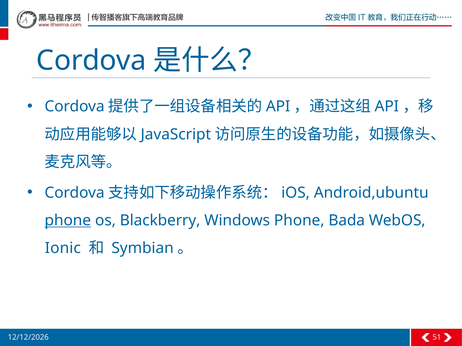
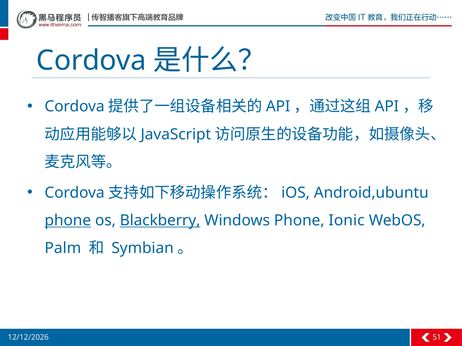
Blackberry underline: none -> present (160, 221)
Bada: Bada -> Ionic (347, 221)
Ionic: Ionic -> Palm (63, 248)
